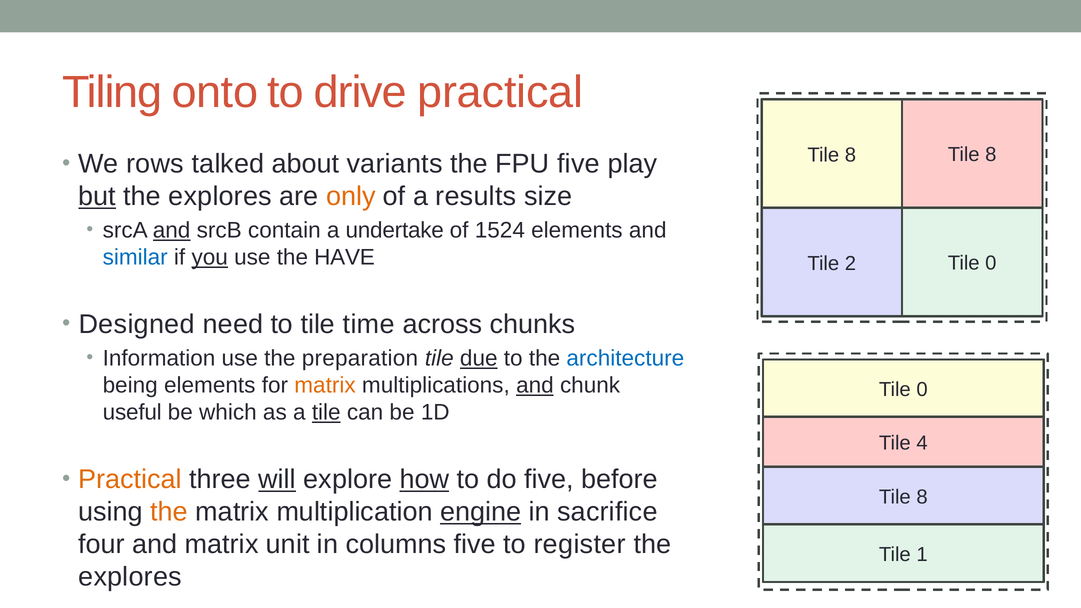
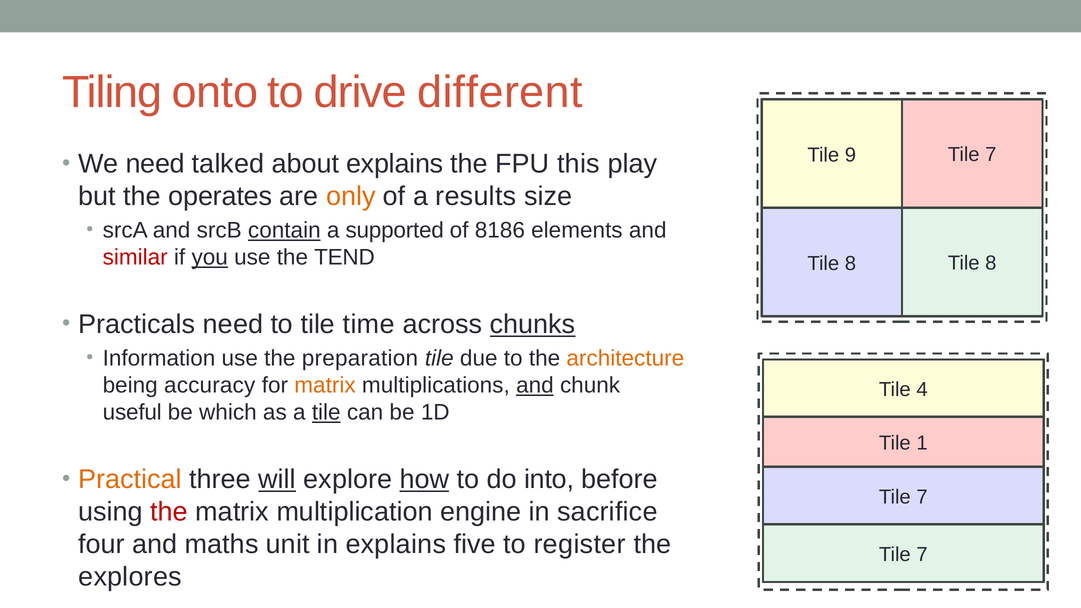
drive practical: practical -> different (500, 92)
8: 8 -> 9 (850, 155)
8: 8 -> 7 (991, 155)
We rows: rows -> need (155, 164)
about variants: variants -> explains (395, 164)
FPU five: five -> this (578, 164)
but underline: present -> none (97, 196)
explores: explores -> operates (220, 196)
and underline: present -> none (172, 230)
contain underline: none -> present (284, 230)
undertake: undertake -> supported (395, 230)
1524: 1524 -> 8186 (500, 230)
similar colour: blue -> red (135, 257)
HAVE: HAVE -> TEND (344, 257)
2: 2 -> 8 (850, 263)
0: 0 -> 8 (991, 263)
Designed: Designed -> Practicals (137, 325)
chunks underline: none -> present (533, 325)
due underline: present -> none (479, 358)
architecture colour: blue -> orange (625, 358)
being elements: elements -> accuracy (210, 386)
0: 0 -> 4 (922, 390)
4: 4 -> 1 (922, 443)
do five: five -> into (549, 480)
8: 8 -> 7 (922, 497)
the colour: orange -> red (169, 512)
engine underline: present -> none (481, 512)
and matrix: matrix -> maths (222, 544)
in columns: columns -> explains (396, 544)
1: 1 -> 7 (922, 555)
